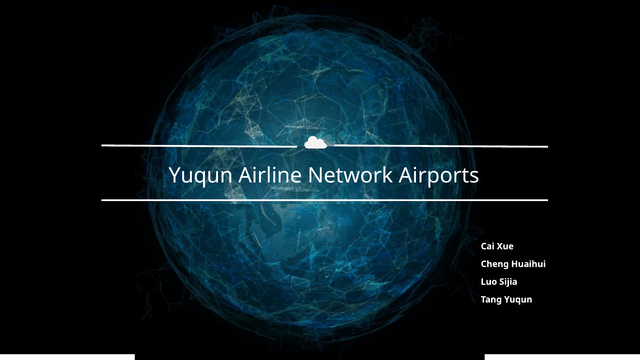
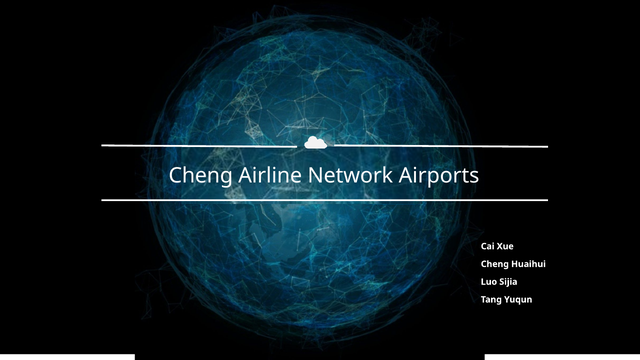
Yuqun: Yuqun -> Cheng (201, 176)
